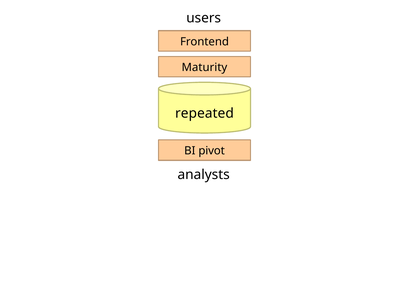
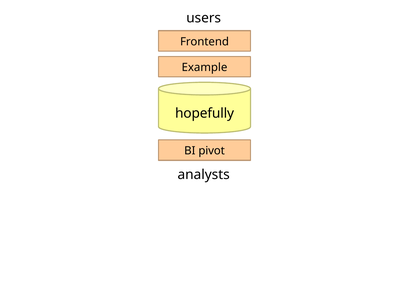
Maturity: Maturity -> Example (204, 67)
repeated: repeated -> hopefully (205, 113)
